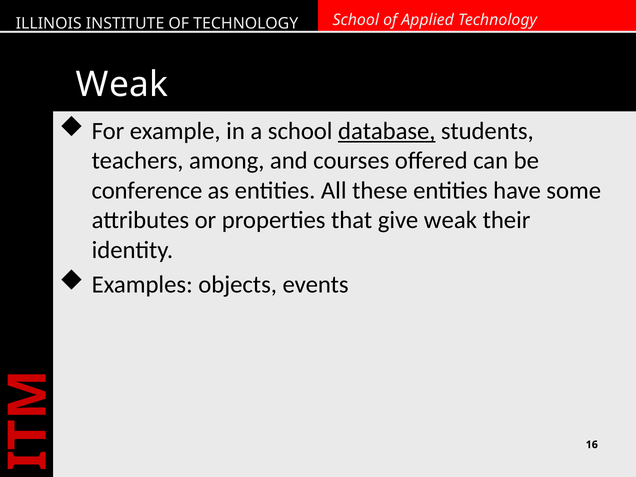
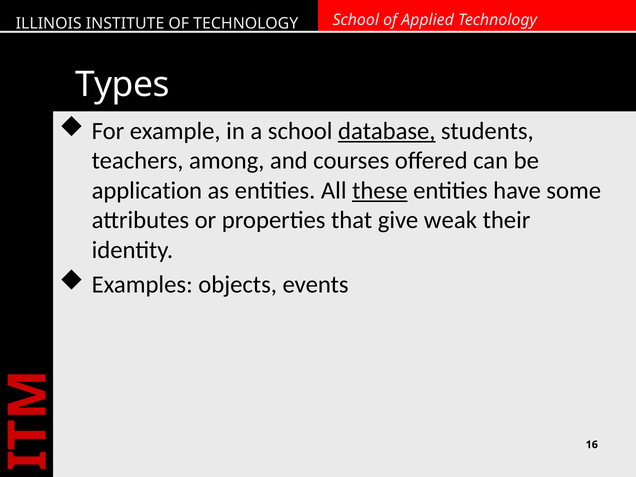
Weak: Weak -> Types (122, 85)
conference: conference -> application (147, 190)
these underline: none -> present (380, 190)
